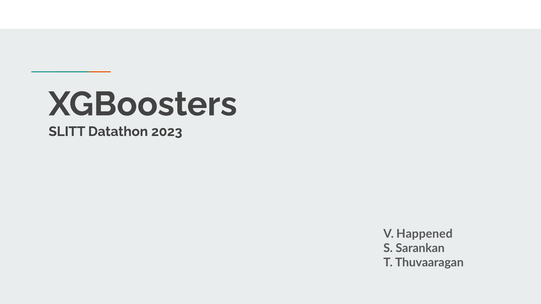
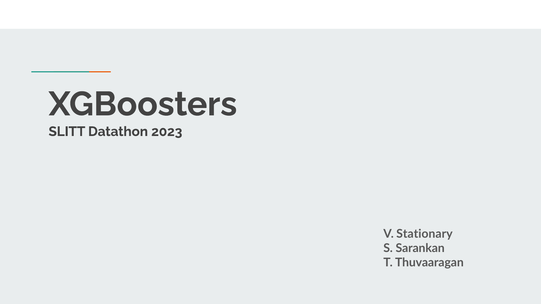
Happened: Happened -> Stationary (424, 234)
